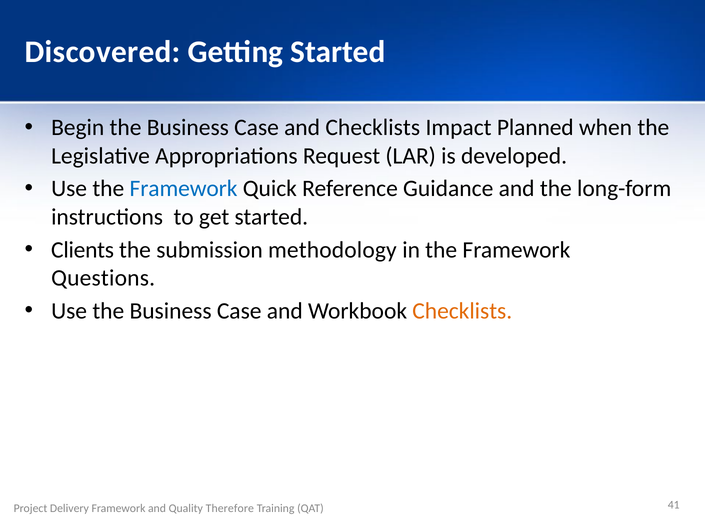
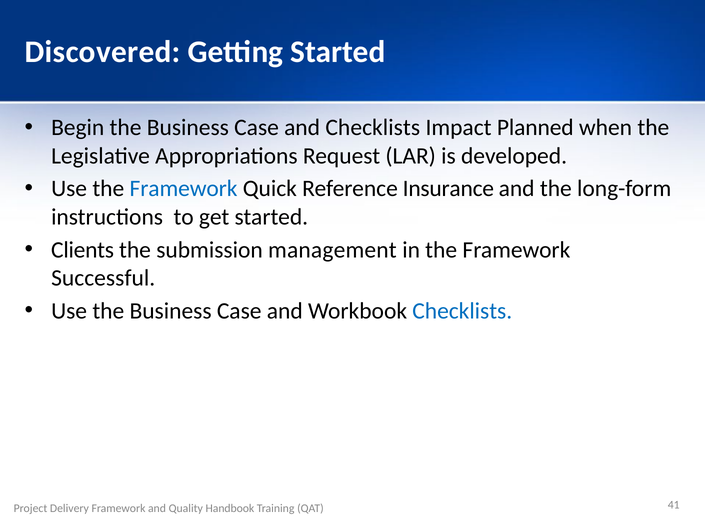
Guidance: Guidance -> Insurance (448, 189)
methodology: methodology -> management (332, 250)
Questions: Questions -> Successful (103, 278)
Checklists colour: orange -> blue (462, 311)
Therefore: Therefore -> Handbook (230, 508)
